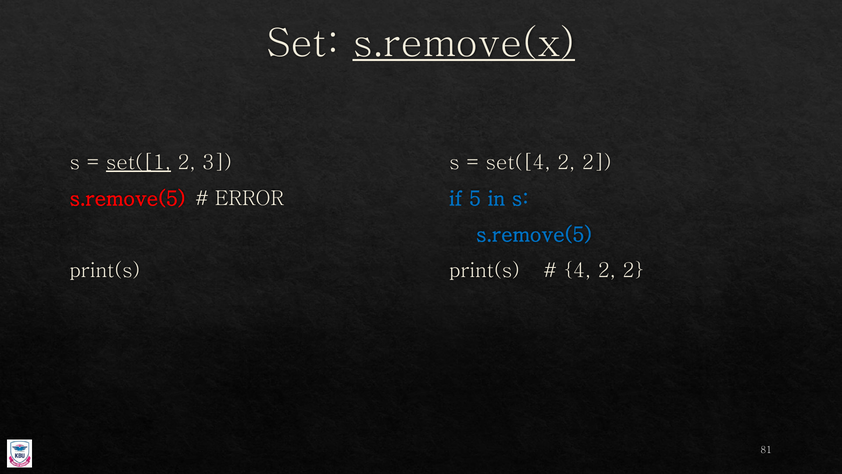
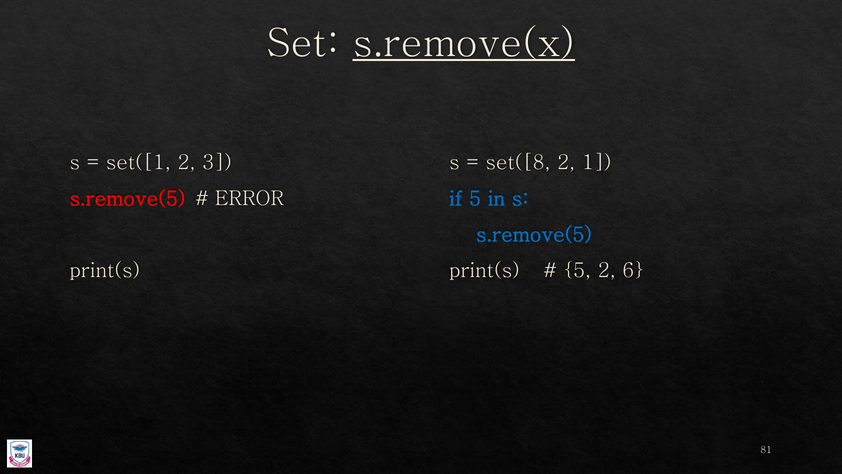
set([1 underline: present -> none (138, 163)
set([4: set([4 -> set([8 (518, 163)
2: 2 -> 1 (597, 163)
4: 4 -> 5 (577, 270)
2: 2 -> 6 (633, 270)
